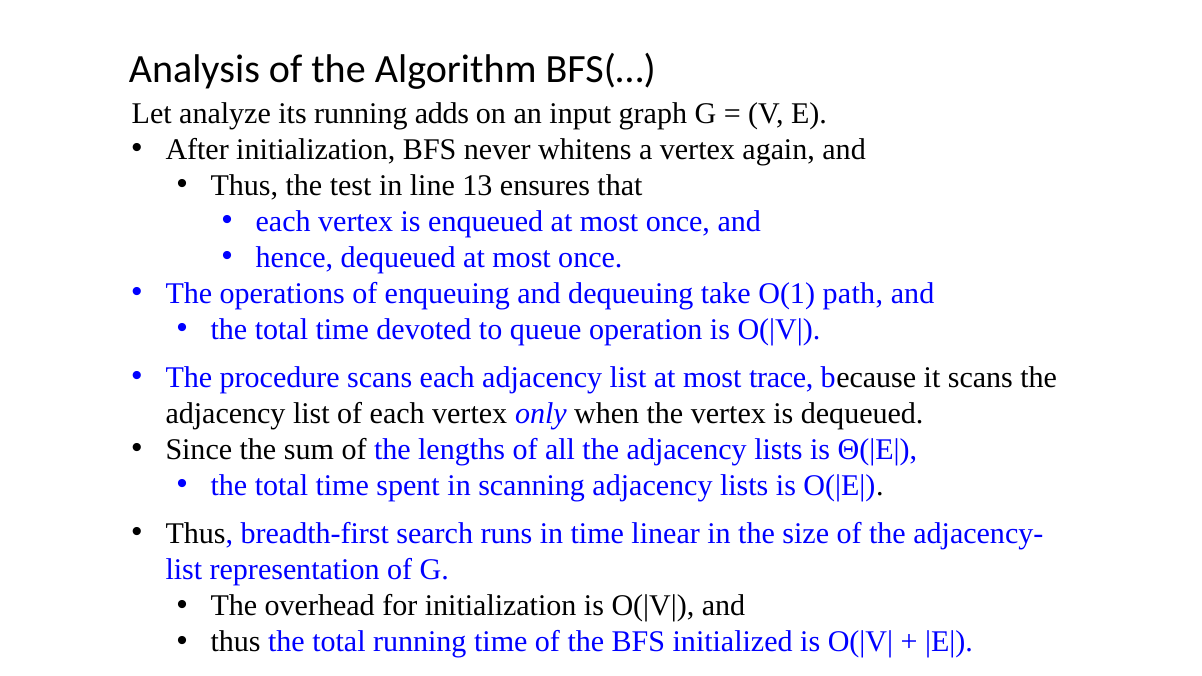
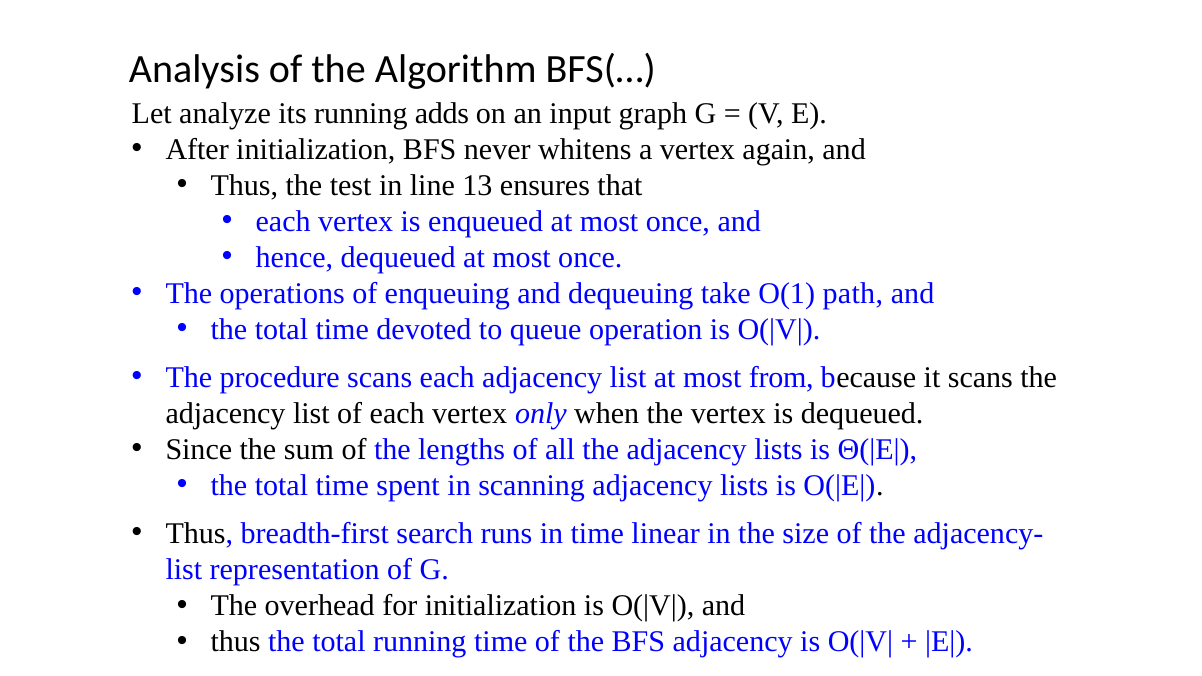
trace: trace -> from (781, 378)
BFS initialized: initialized -> adjacency (733, 642)
